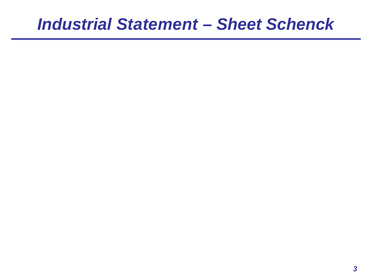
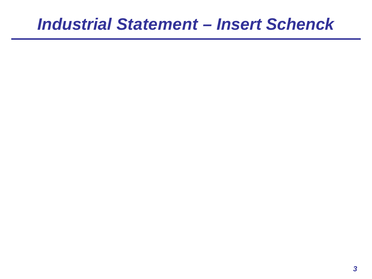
Sheet: Sheet -> Insert (239, 24)
